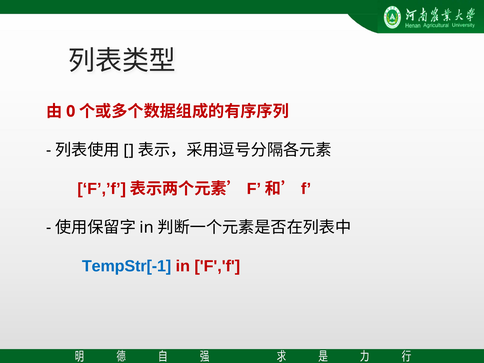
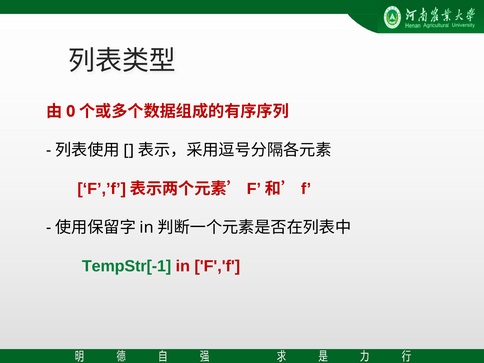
TempStr[-1 colour: blue -> green (127, 266)
